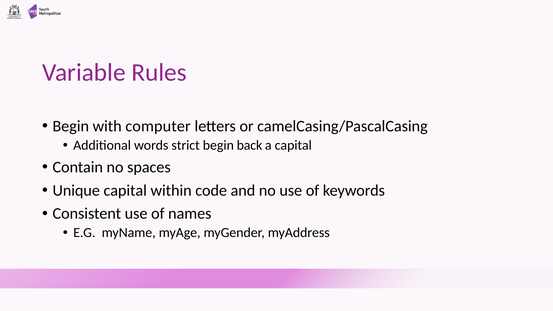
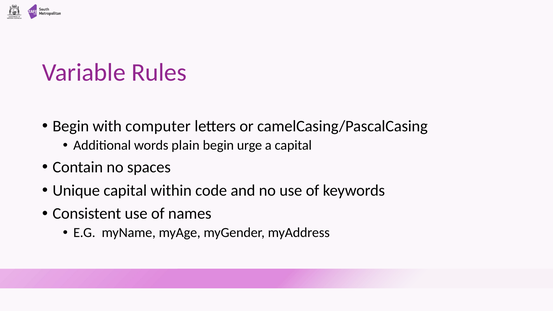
strict: strict -> plain (186, 145)
back: back -> urge (249, 145)
